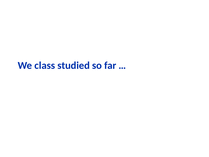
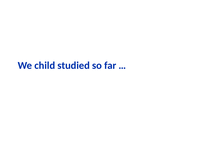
class: class -> child (45, 65)
